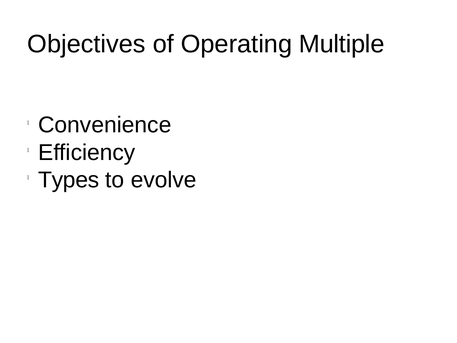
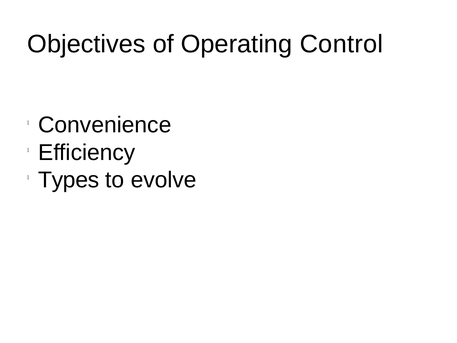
Multiple: Multiple -> Control (341, 44)
